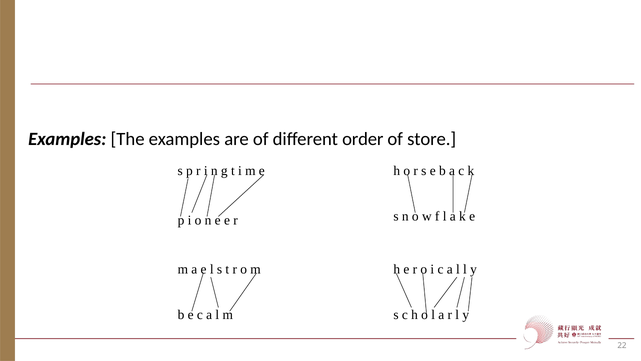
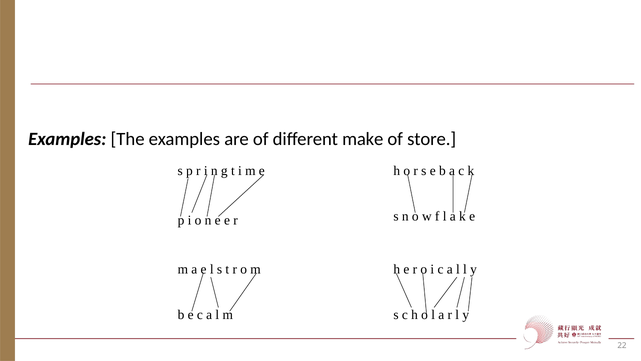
order: order -> make (363, 139)
